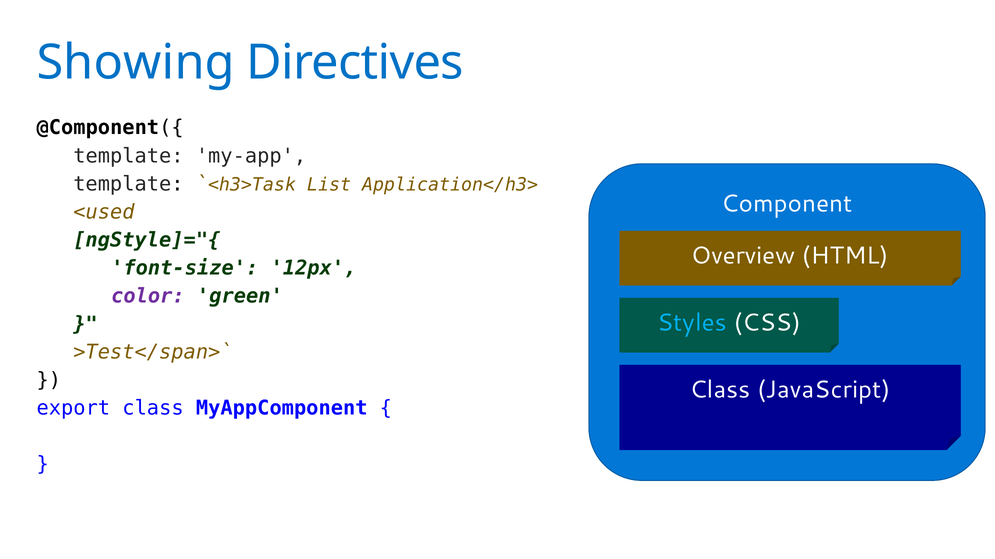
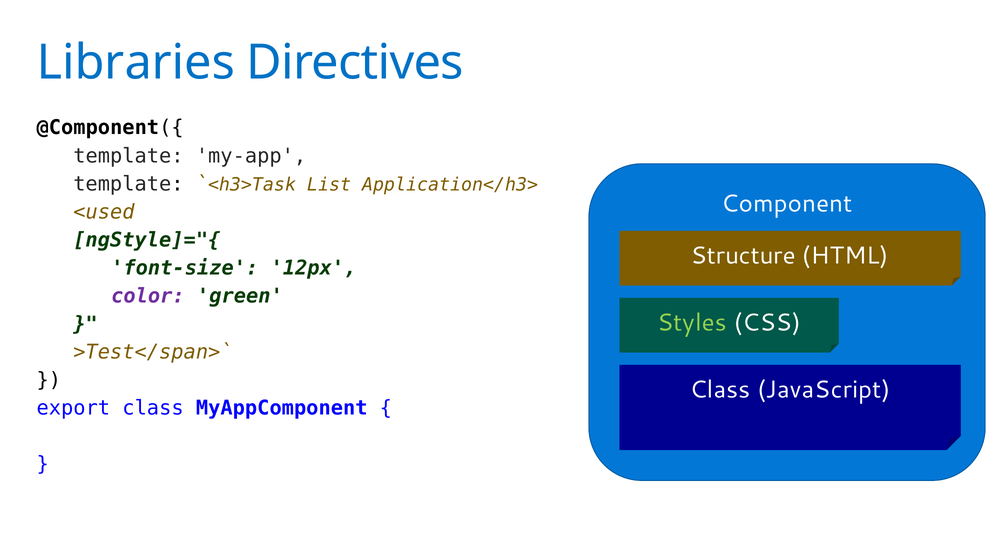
Showing: Showing -> Libraries (136, 63)
Overview: Overview -> Structure (743, 256)
Styles colour: light blue -> light green (692, 323)
